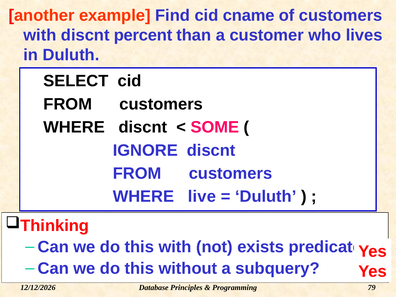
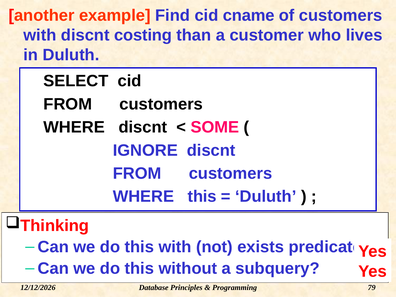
percent: percent -> costing (143, 35)
WHERE live: live -> this (202, 197)
